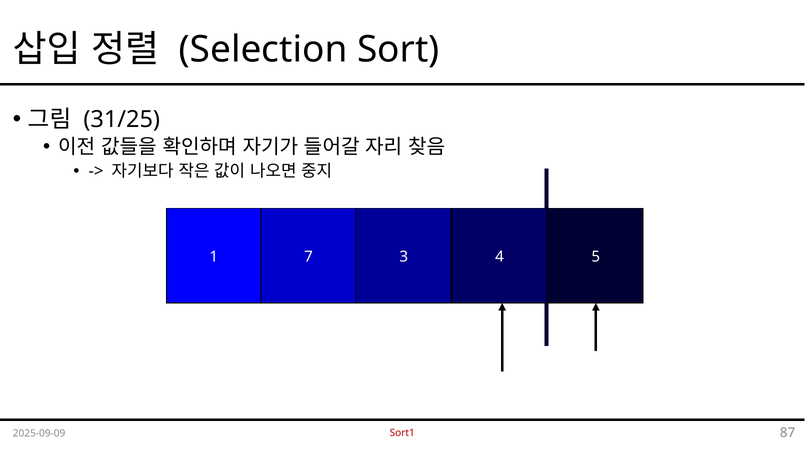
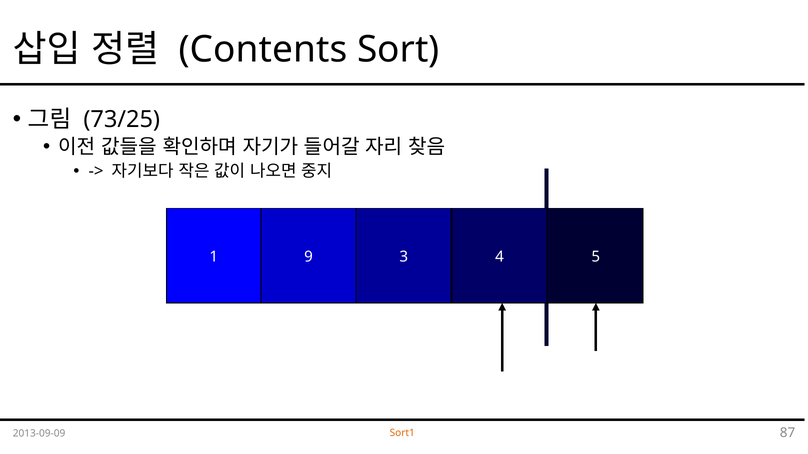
Selection: Selection -> Contents (263, 50)
31/25: 31/25 -> 73/25 (122, 119)
7: 7 -> 9 (308, 257)
Sort1 colour: red -> orange (402, 433)
2025-09-09: 2025-09-09 -> 2013-09-09 (39, 434)
